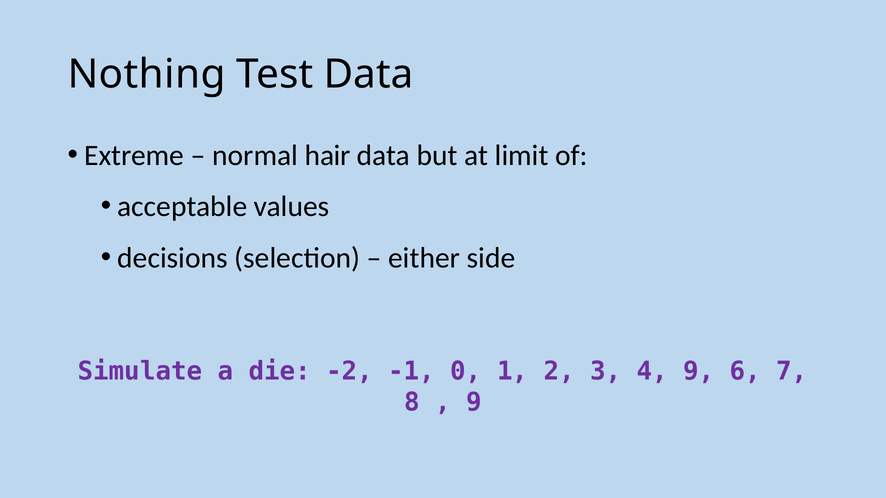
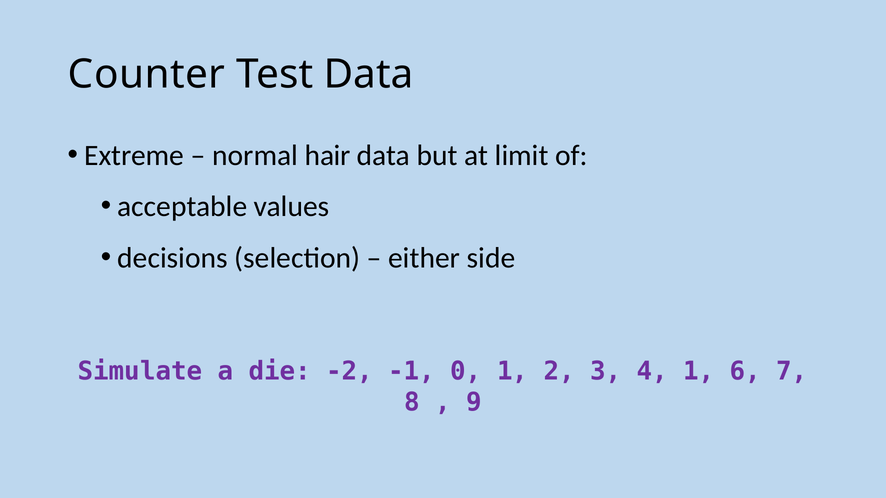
Nothing: Nothing -> Counter (147, 74)
4 9: 9 -> 1 (699, 371)
